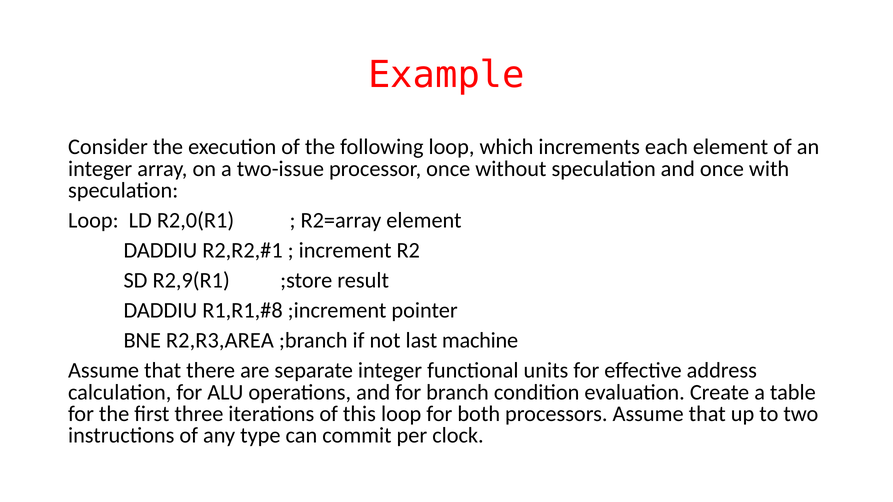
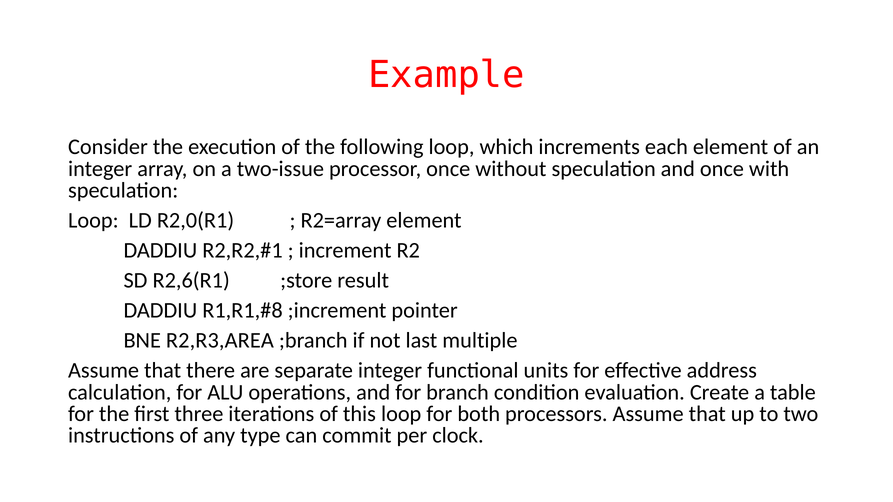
R2,9(R1: R2,9(R1 -> R2,6(R1 (191, 281)
machine: machine -> multiple (480, 341)
